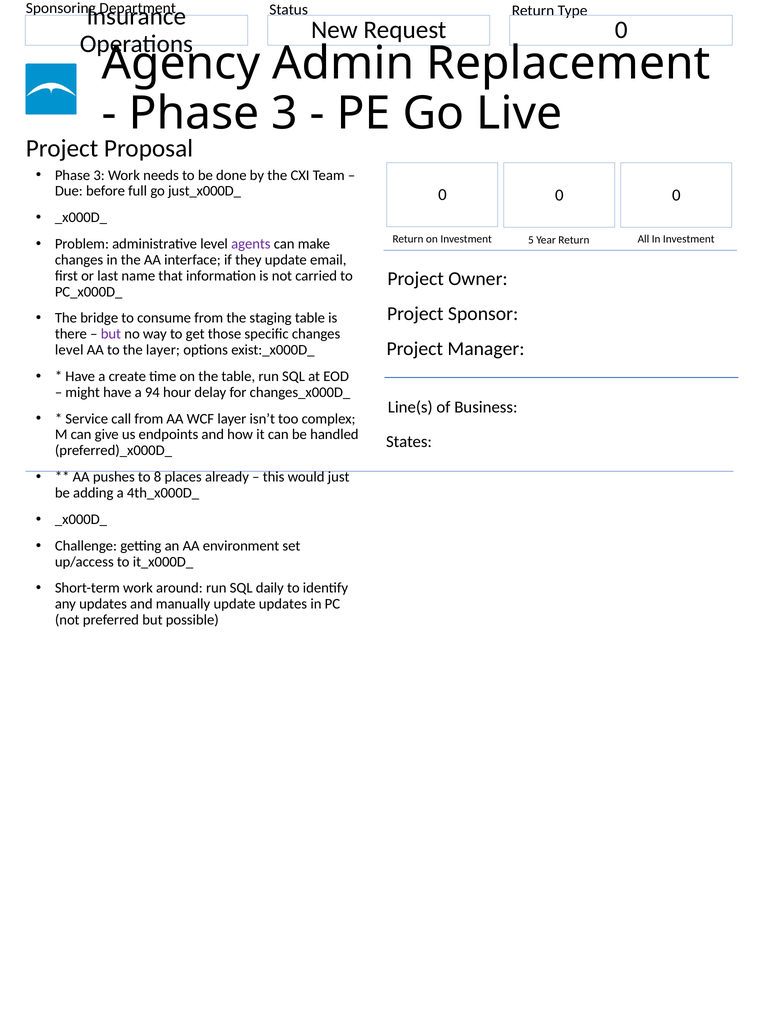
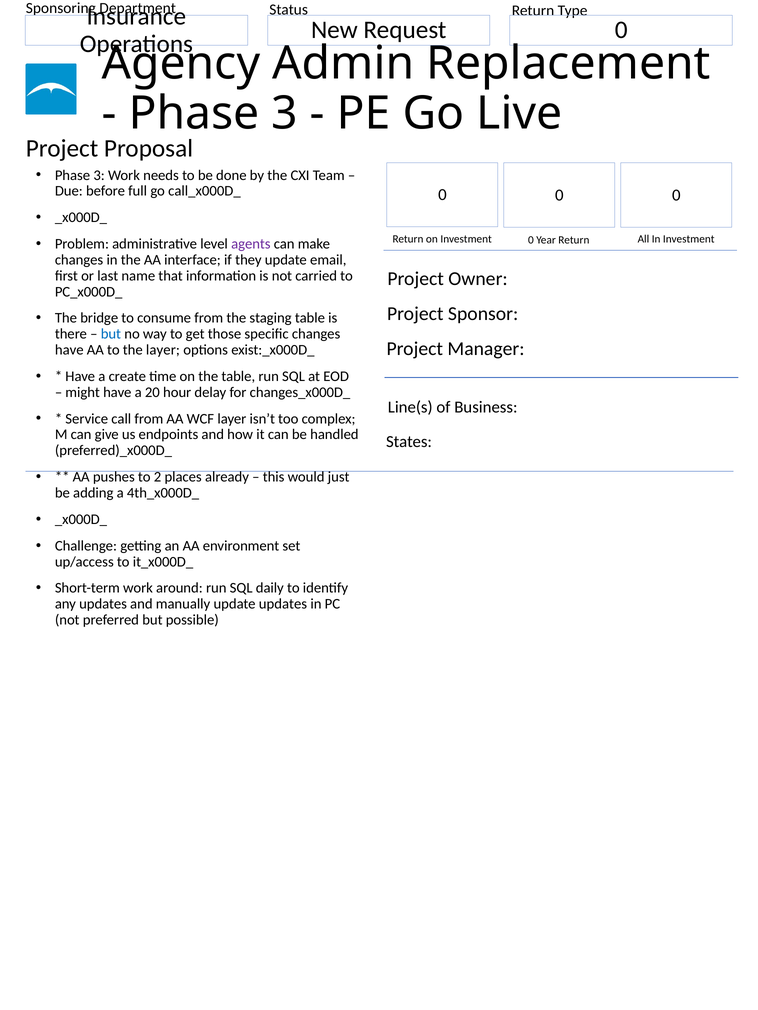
just_x000D_: just_x000D_ -> call_x000D_ (204, 191)
5: 5 -> 0 (531, 240)
but colour: purple -> blue (111, 334)
level: level -> have (69, 350)
94: 94 -> 20 (152, 393)
8: 8 -> 2 (157, 477)
